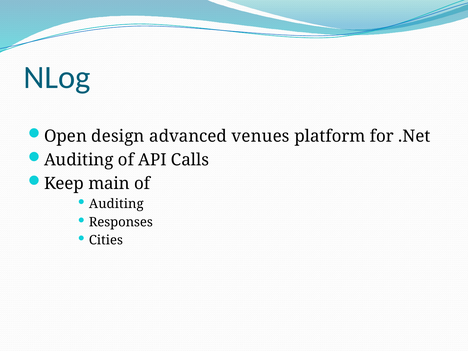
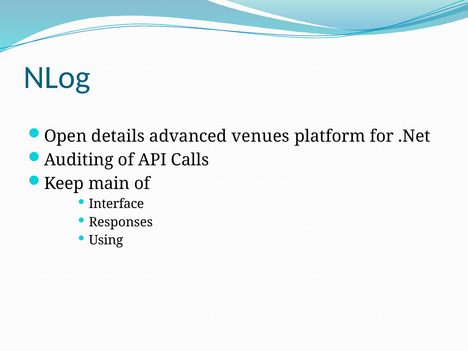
design: design -> details (118, 136)
Auditing: Auditing -> Interface (116, 204)
Cities: Cities -> Using (106, 240)
